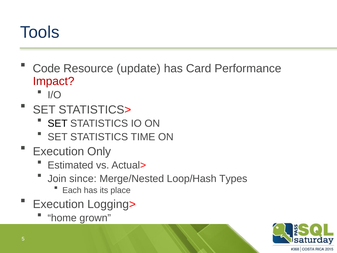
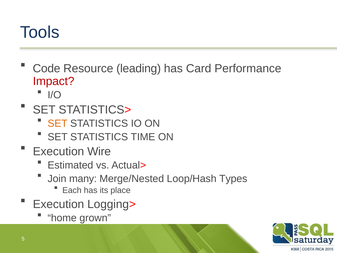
update: update -> leading (139, 69)
SET colour: black -> orange (58, 123)
Only: Only -> Wire (99, 151)
since: since -> many (83, 178)
